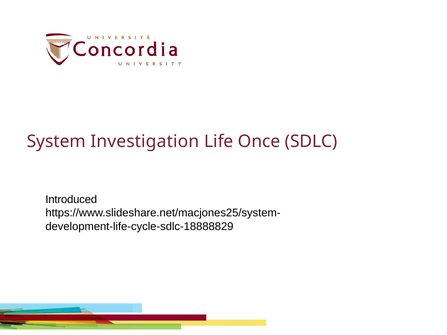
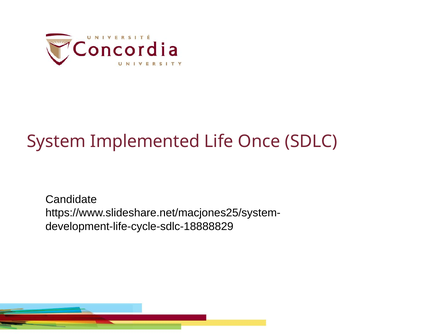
Investigation: Investigation -> Implemented (145, 141)
Introduced: Introduced -> Candidate (71, 200)
